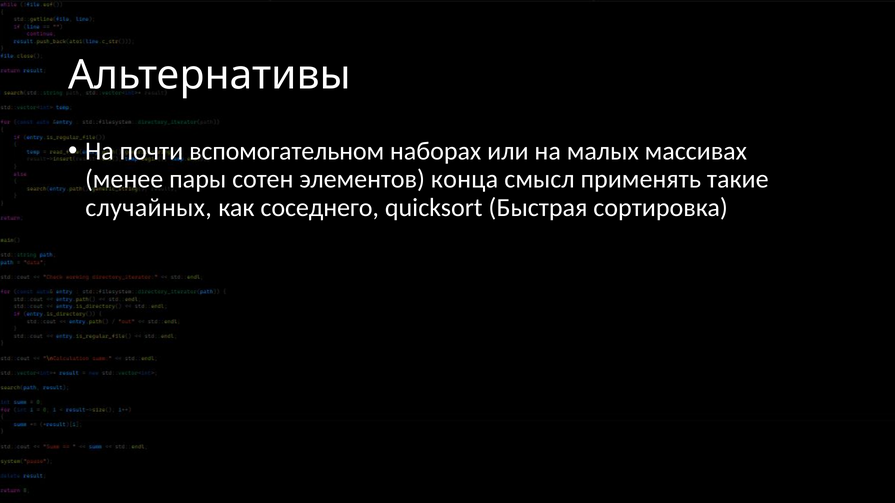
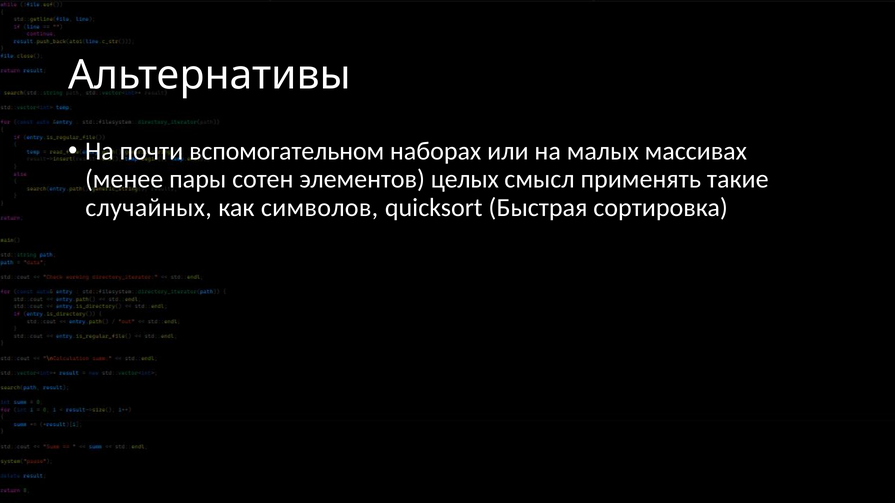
конца: конца -> целых (465, 180)
соседнего: соседнего -> символов (320, 208)
